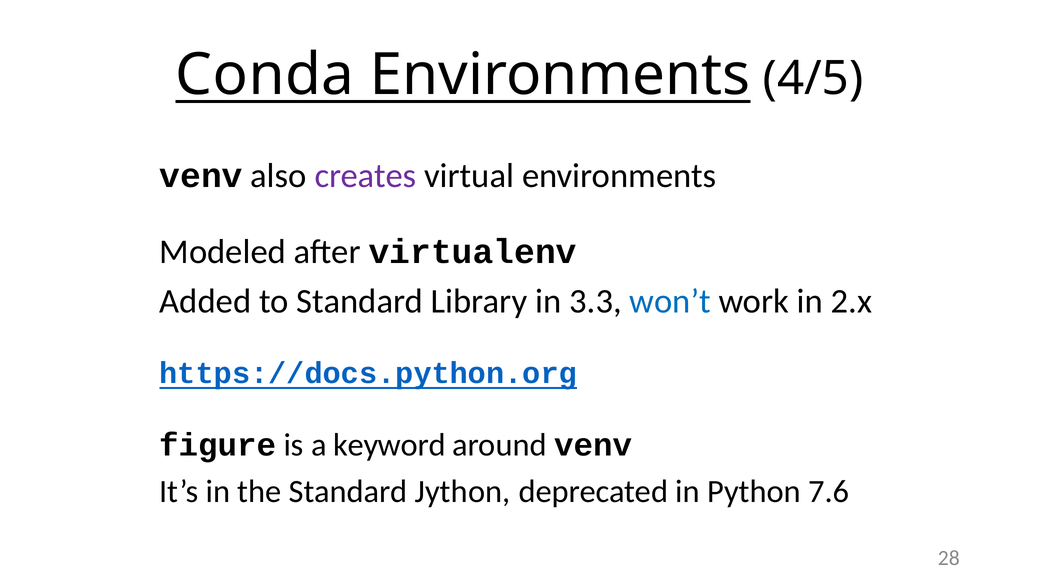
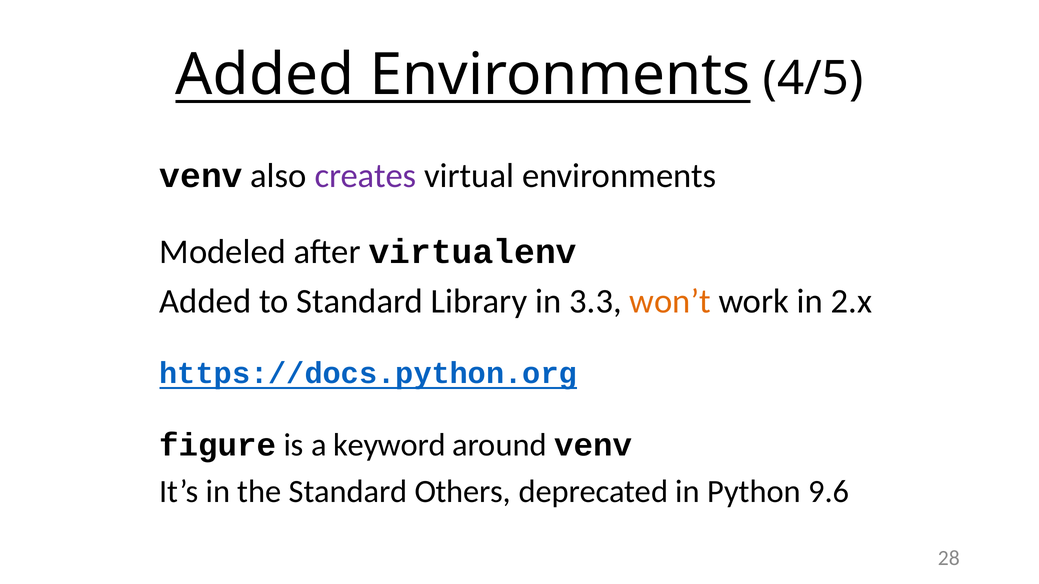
Conda: Conda -> Added (265, 75)
won’t colour: blue -> orange (670, 302)
Jython: Jython -> Others (463, 492)
7.6: 7.6 -> 9.6 (829, 492)
